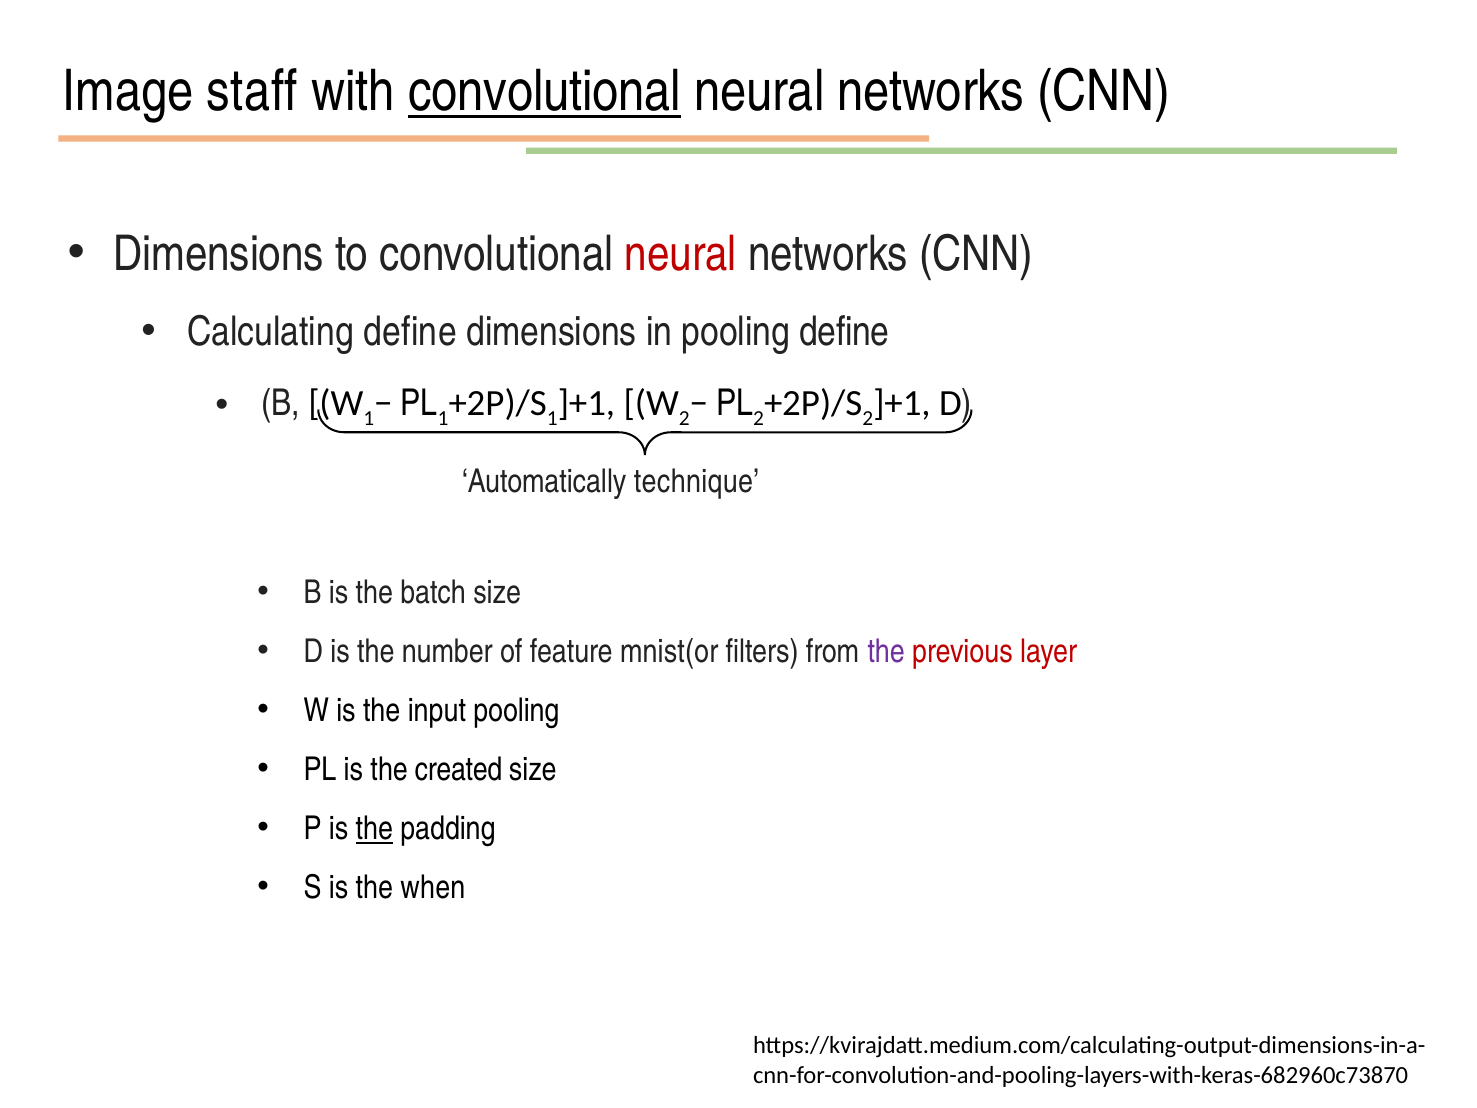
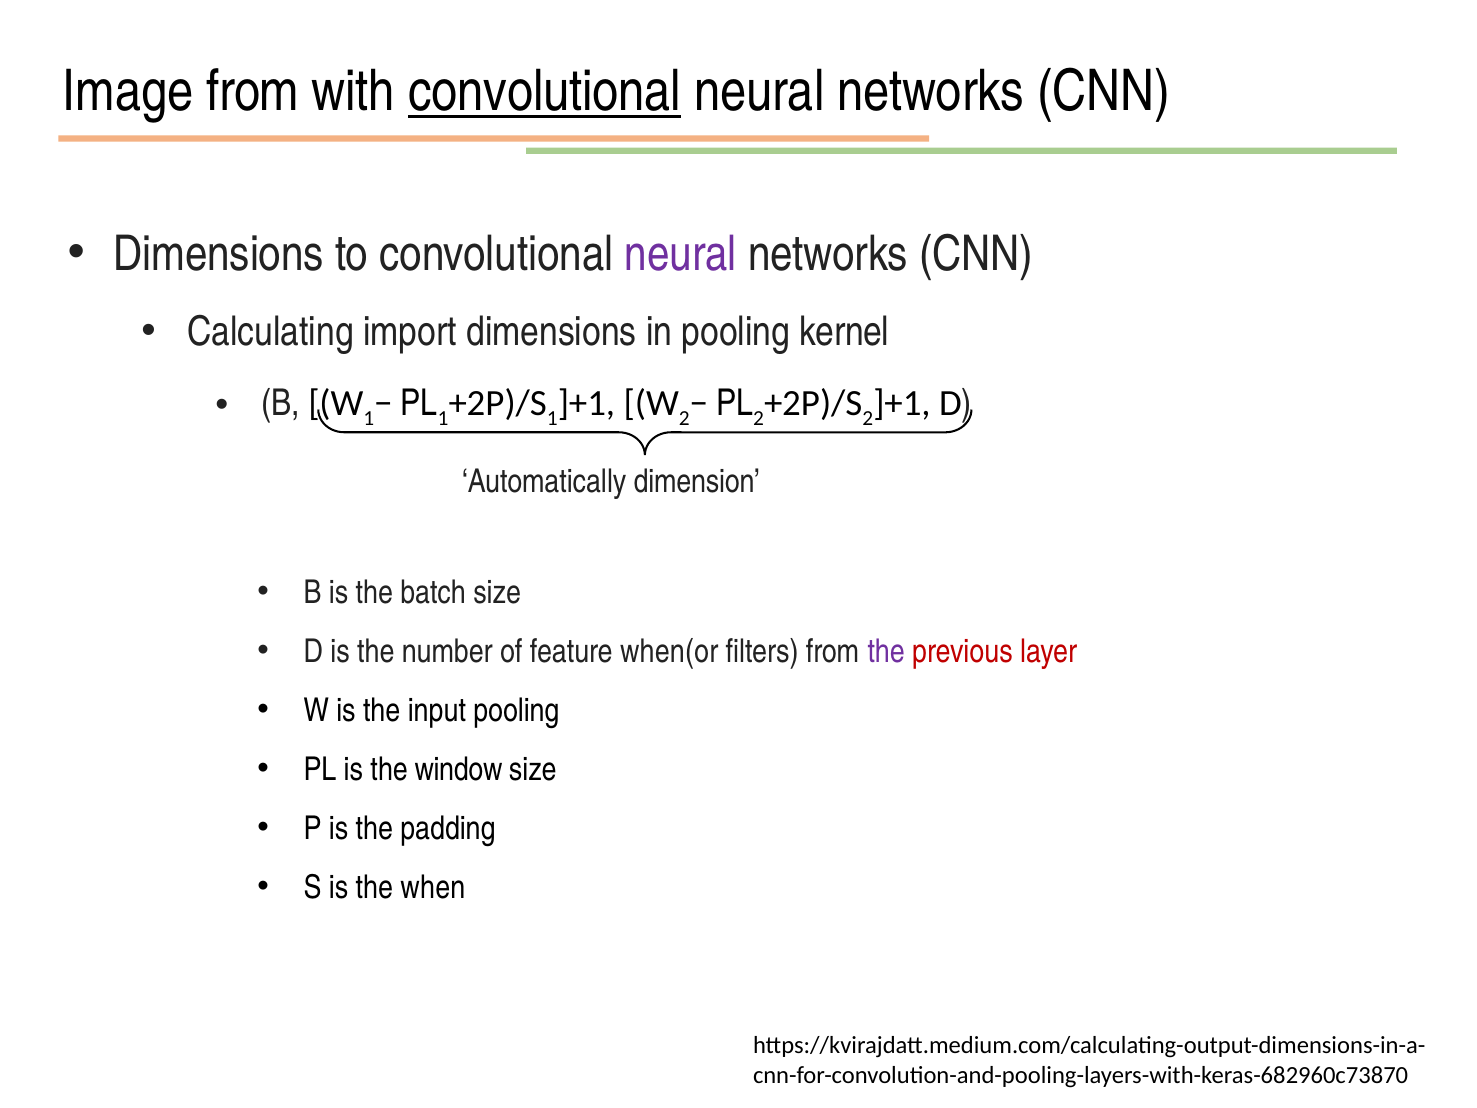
Image staff: staff -> from (253, 92)
neural colour: red -> purple (681, 254)
Calculating define: define -> import (410, 332)
pooling define: define -> kernel (844, 332)
technique: technique -> dimension (697, 481)
mnist(or: mnist(or -> when(or (669, 651)
created: created -> window (459, 769)
the underline: present -> none (374, 828)
